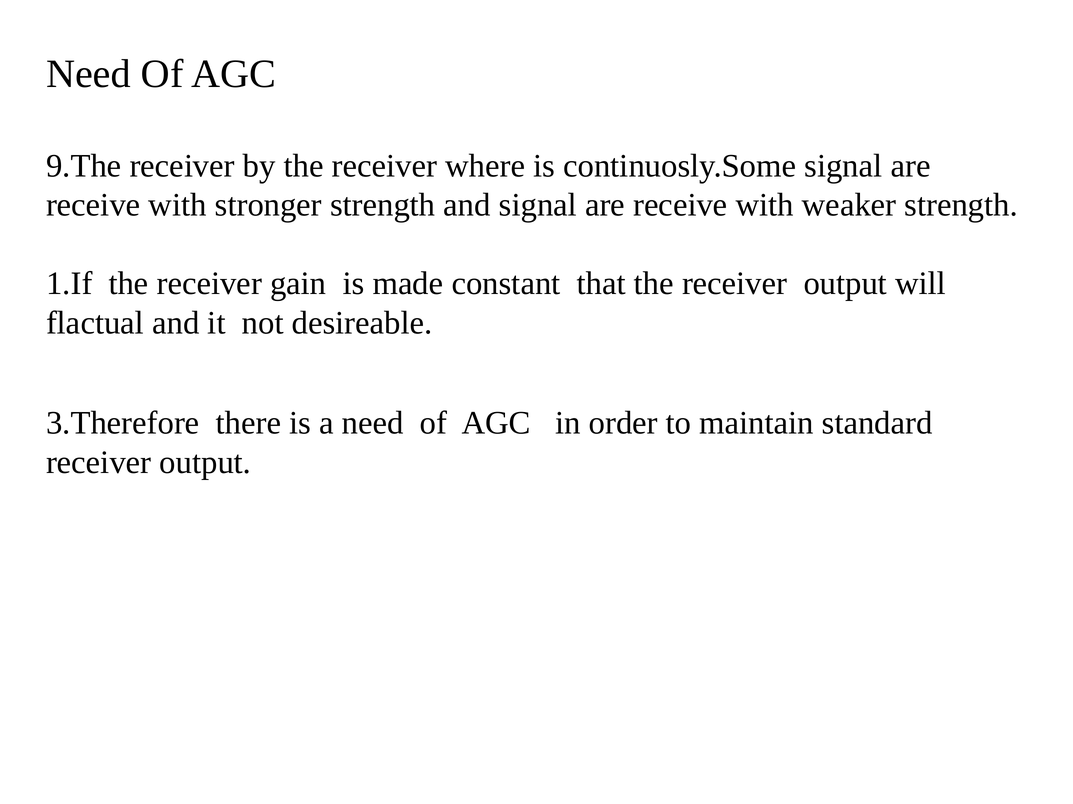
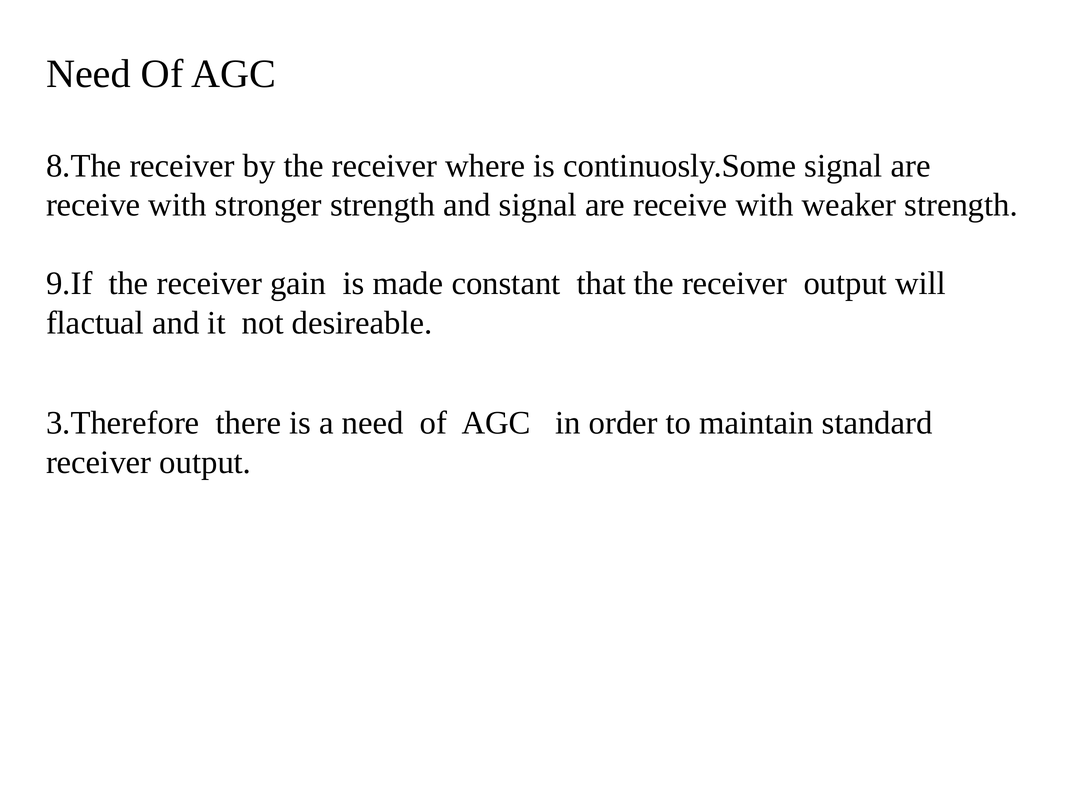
9.The: 9.The -> 8.The (84, 166)
1.If: 1.If -> 9.If (69, 284)
